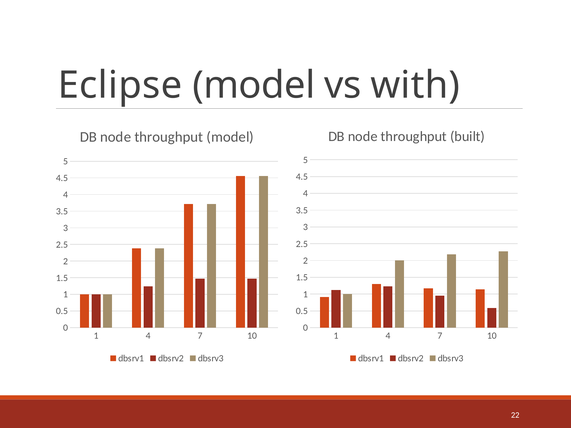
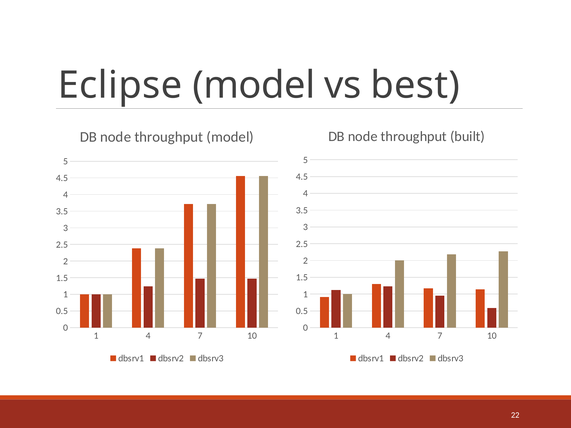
with: with -> best (415, 85)
